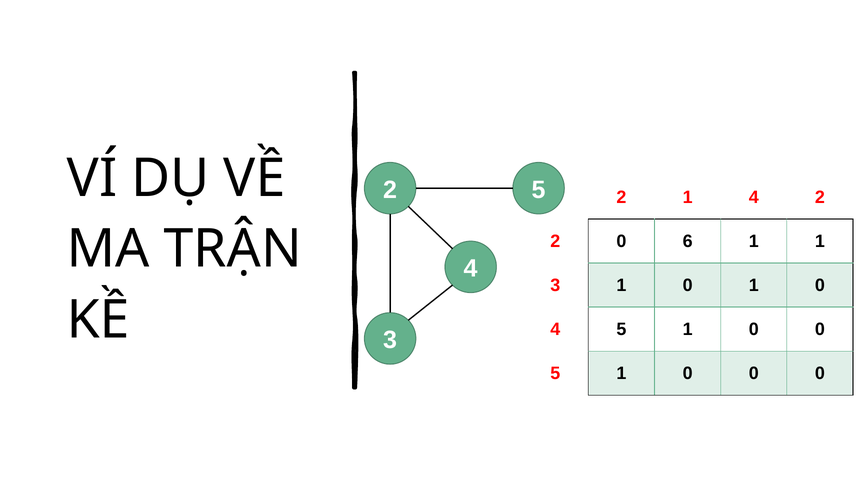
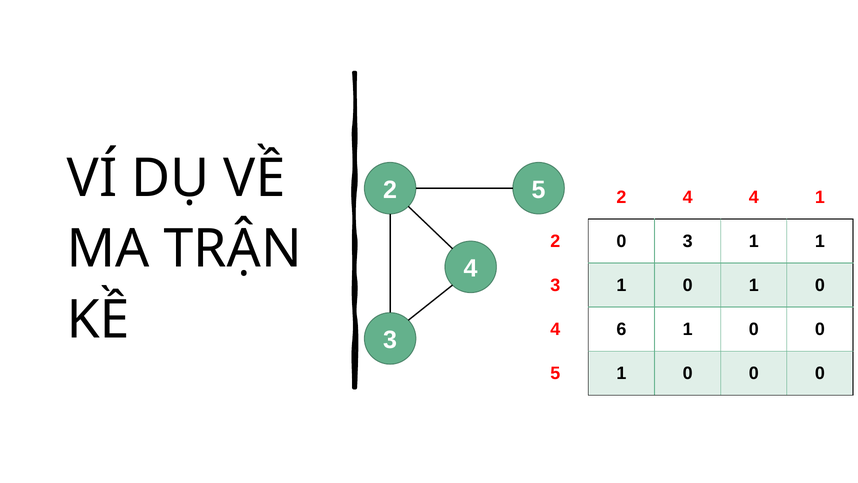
2 1: 1 -> 4 (688, 197)
4 2: 2 -> 1 (820, 197)
0 6: 6 -> 3 (688, 241)
5: 5 -> 6 (621, 329)
